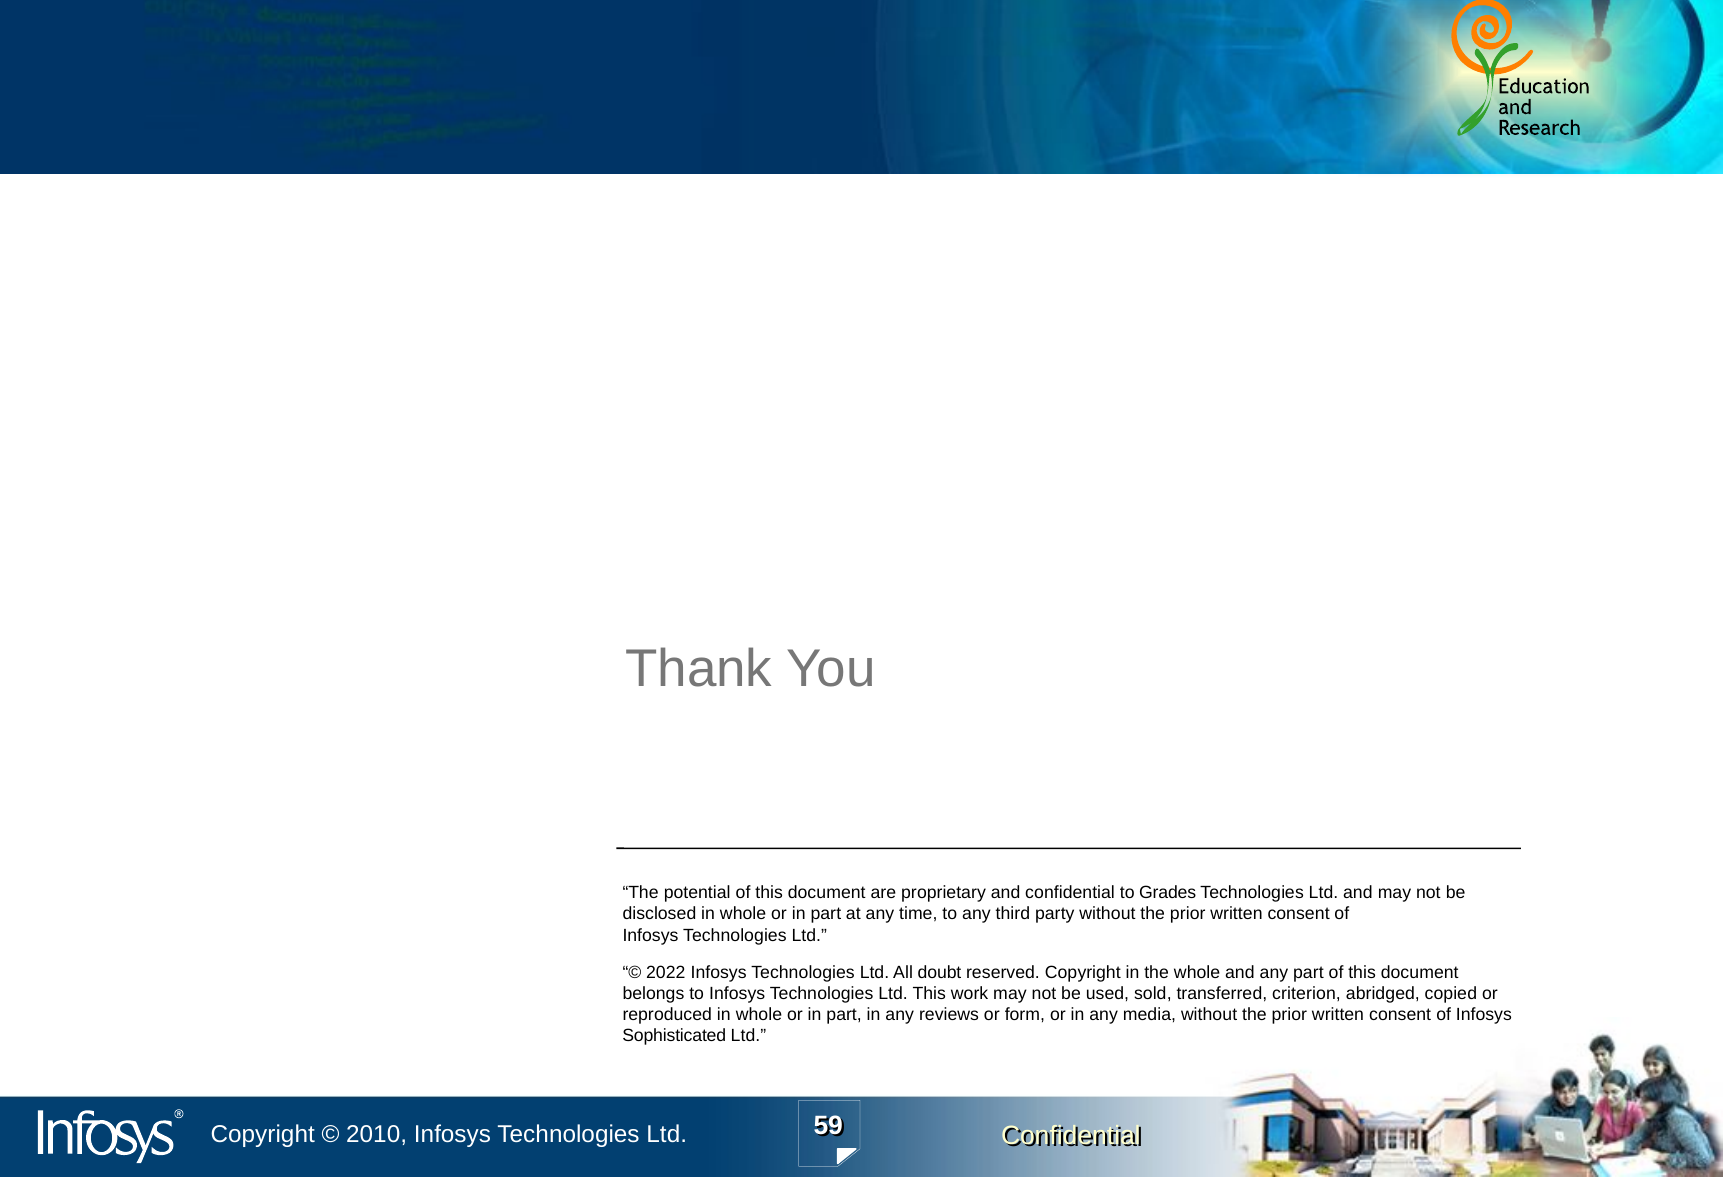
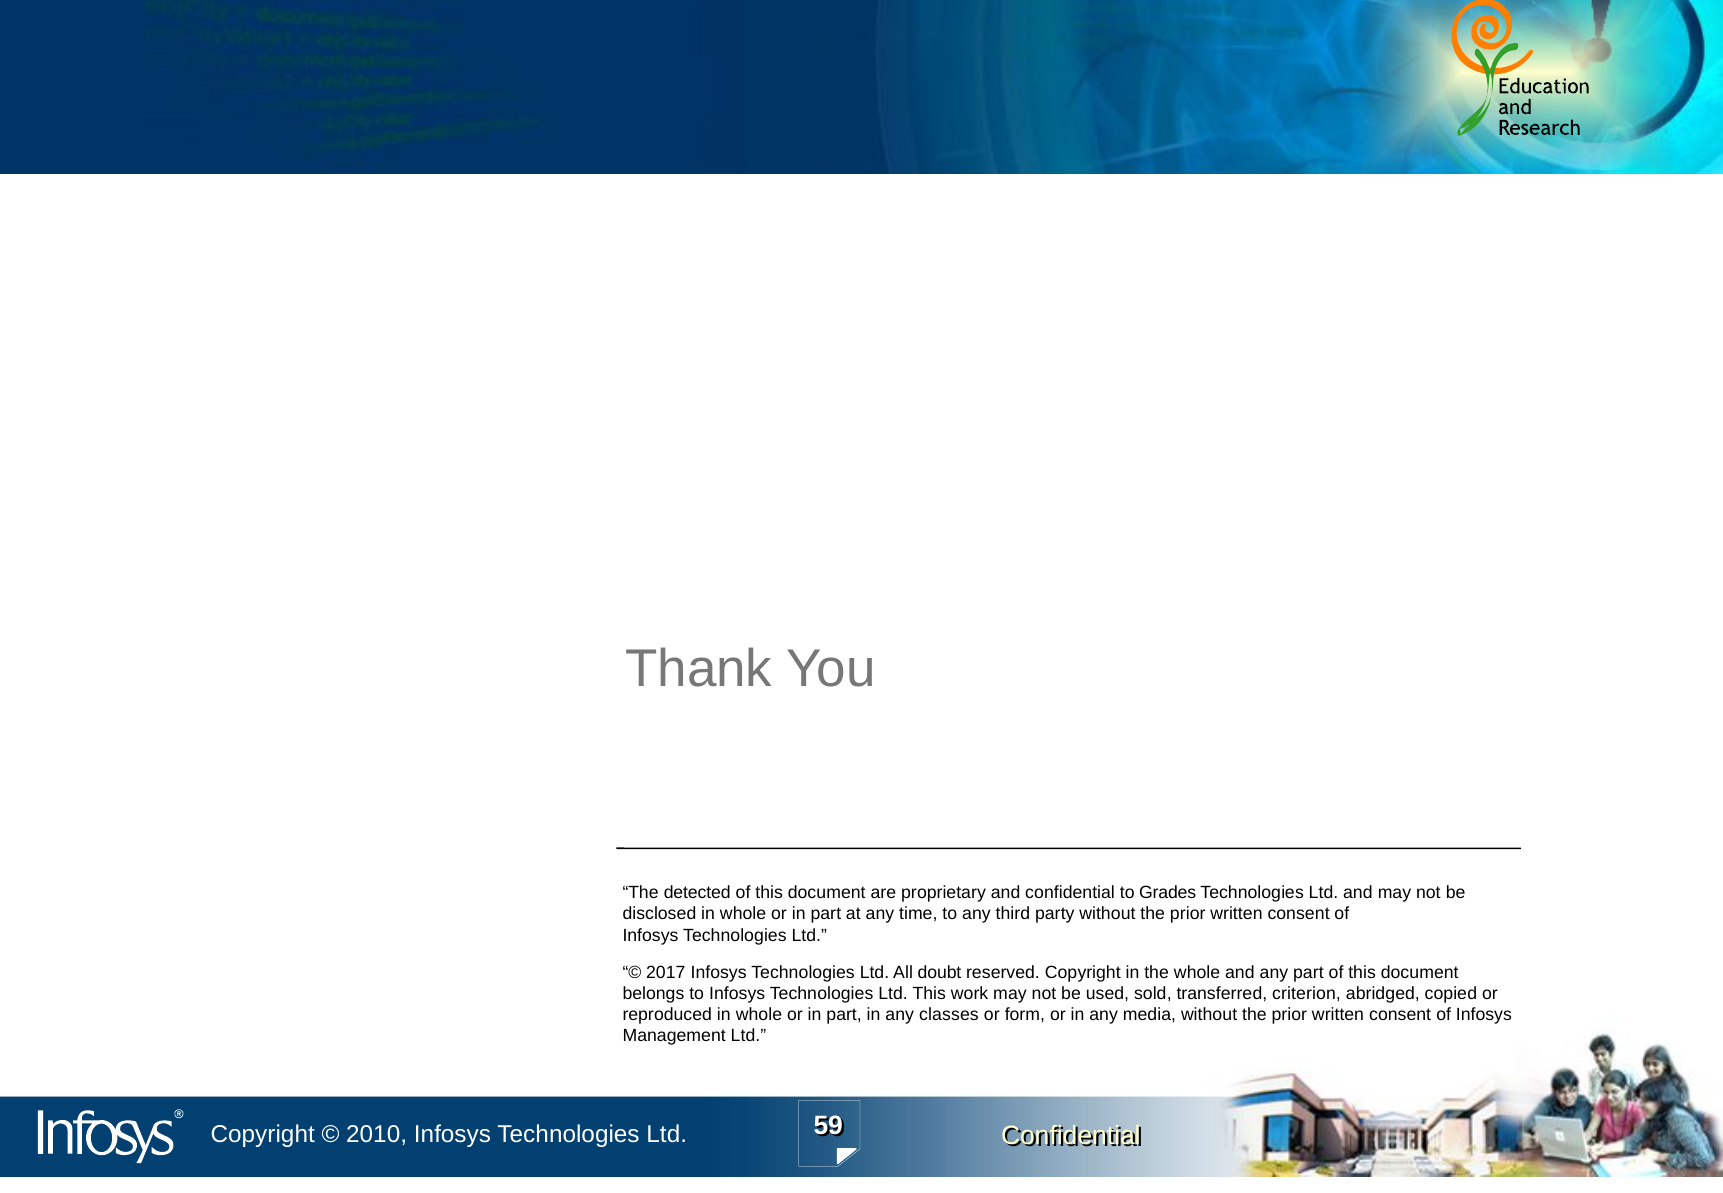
potential: potential -> detected (697, 893)
2022: 2022 -> 2017 (666, 972)
reviews: reviews -> classes (949, 1015)
Sophisticated: Sophisticated -> Management (674, 1036)
